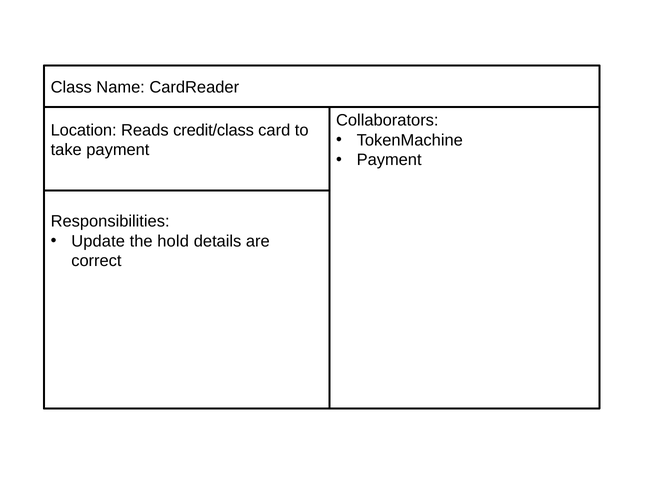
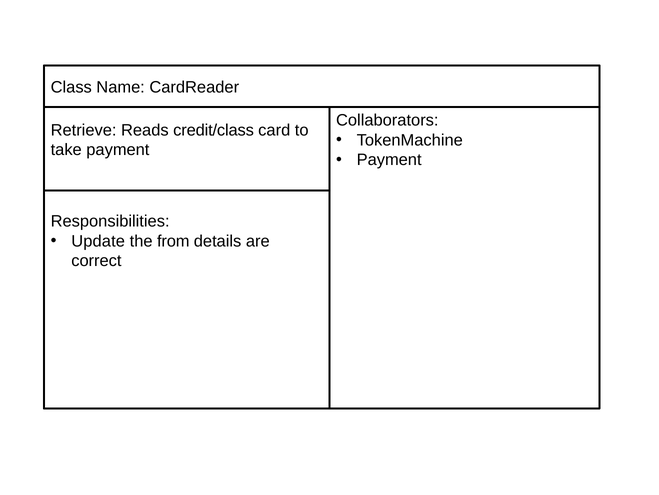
Location: Location -> Retrieve (84, 130)
hold: hold -> from (173, 241)
